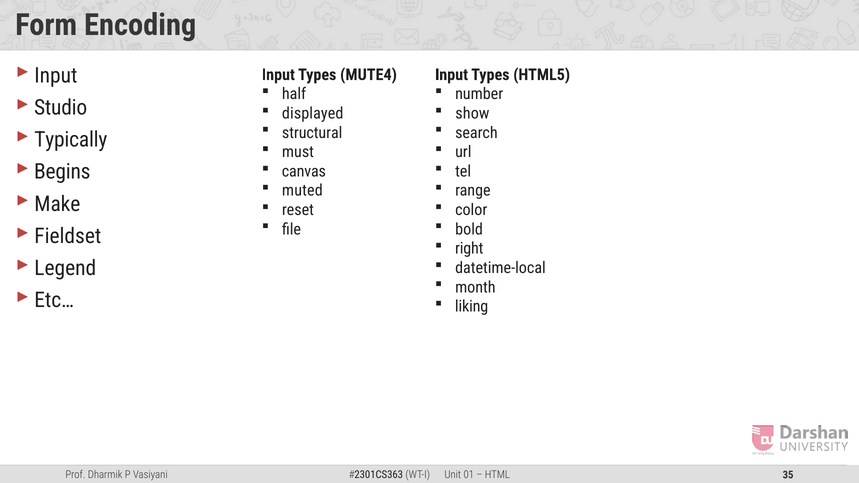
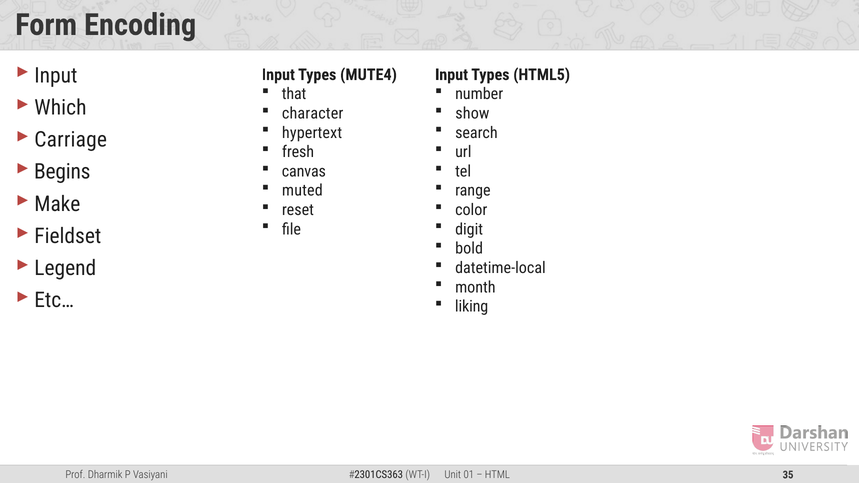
half: half -> that (294, 94)
Studio: Studio -> Which (60, 108)
displayed: displayed -> character (313, 113)
structural: structural -> hypertext (312, 133)
Typically: Typically -> Carriage (71, 140)
must: must -> fresh (298, 152)
bold: bold -> digit (469, 229)
right: right -> bold (469, 249)
